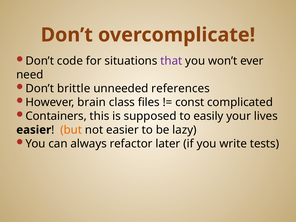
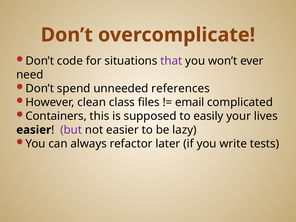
brittle: brittle -> spend (74, 89)
brain: brain -> clean (92, 102)
const: const -> email (190, 102)
but colour: orange -> purple (71, 130)
